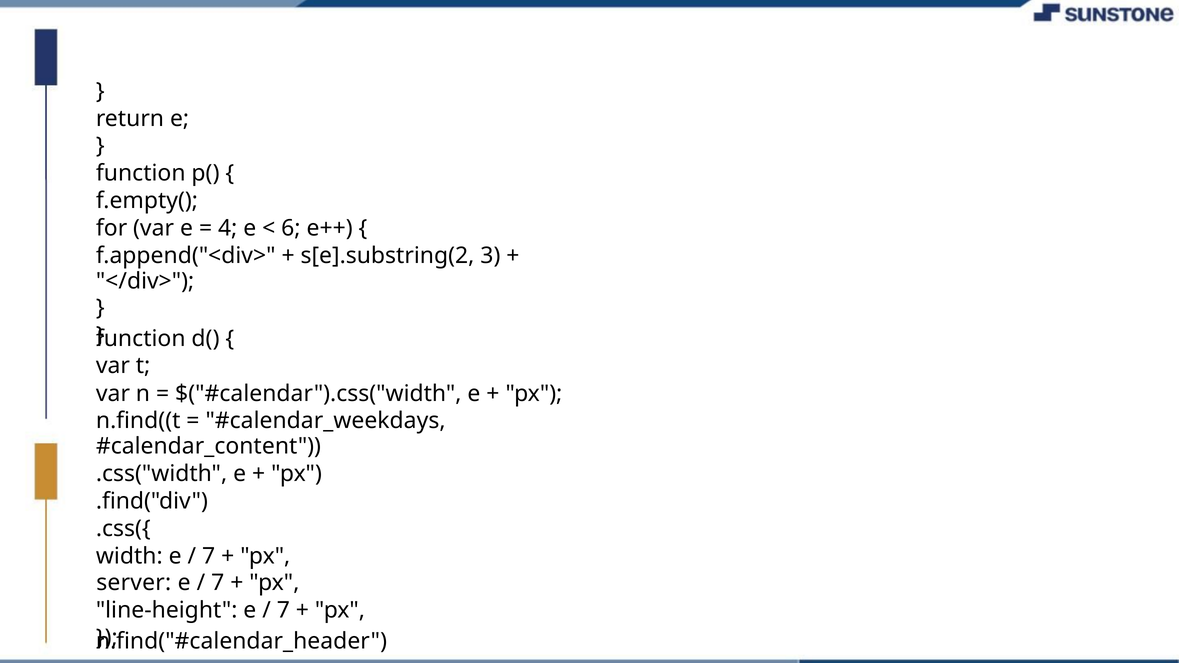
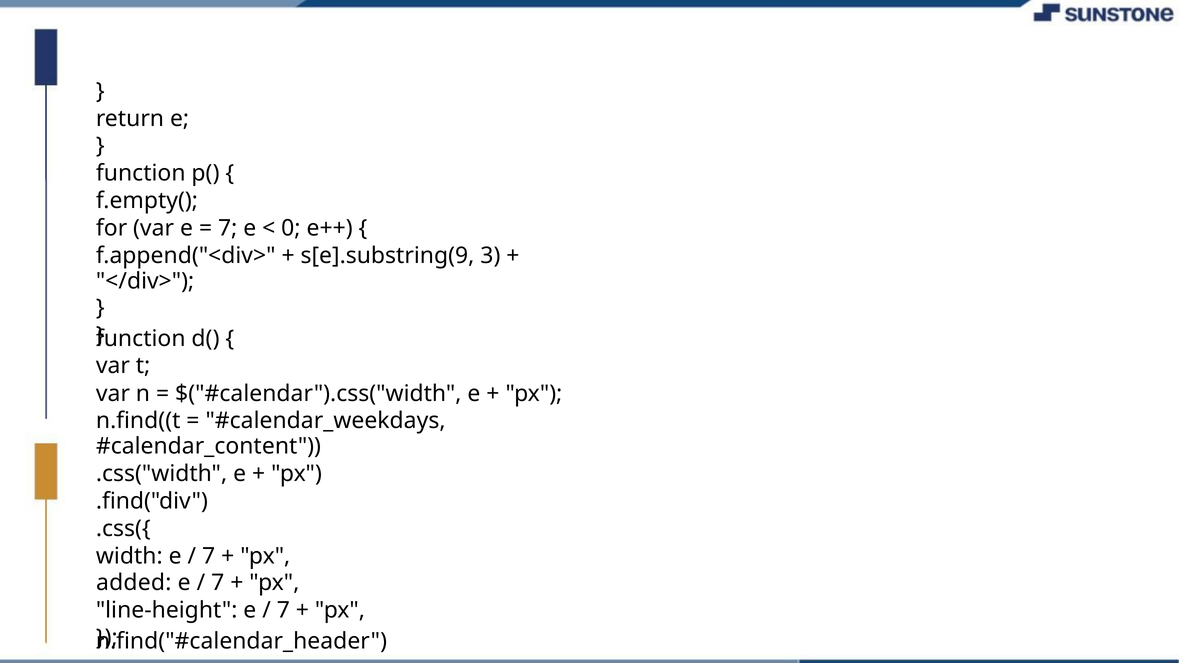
4: 4 -> 7 (228, 228)
6: 6 -> 0 (291, 228)
s[e].substring(2: s[e].substring(2 -> s[e].substring(9 (387, 256)
server: server -> added (134, 583)
